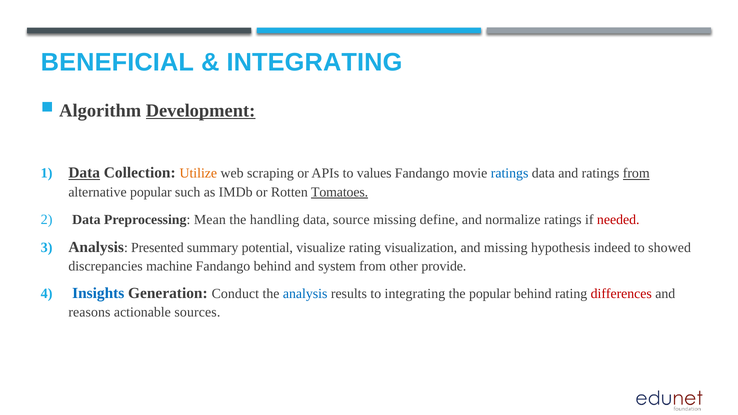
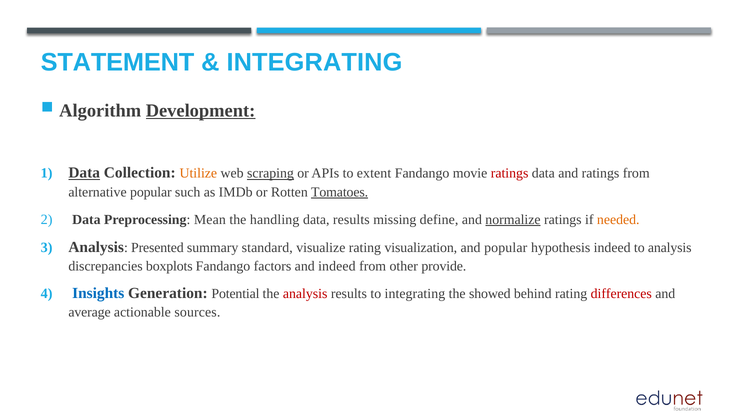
BENEFICIAL: BENEFICIAL -> STATEMENT (117, 62)
scraping underline: none -> present (270, 173)
values: values -> extent (374, 173)
ratings colour: blue -> red (510, 173)
from underline: present -> none (636, 173)
data source: source -> results (351, 220)
normalize underline: none -> present (513, 220)
needed colour: red -> orange (618, 220)
potential: potential -> standard (267, 248)
and missing: missing -> popular (506, 248)
to showed: showed -> analysis (670, 248)
machine: machine -> boxplots (169, 266)
Fandango behind: behind -> factors (272, 266)
and system: system -> indeed (337, 266)
Conduct: Conduct -> Potential (235, 294)
analysis colour: blue -> red (305, 294)
the popular: popular -> showed (490, 294)
reasons: reasons -> average (90, 312)
